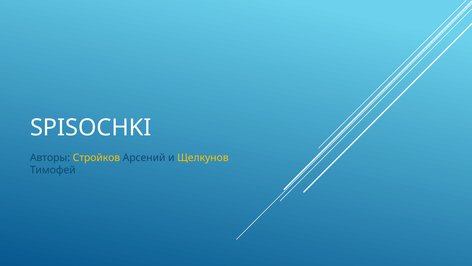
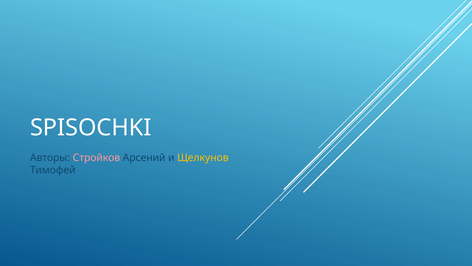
Стройков colour: yellow -> pink (96, 157)
